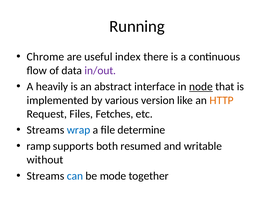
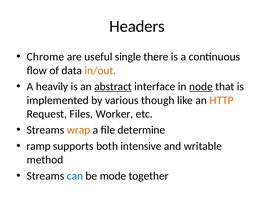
Running: Running -> Headers (137, 27)
index: index -> single (128, 57)
in/out colour: purple -> orange (100, 71)
abstract underline: none -> present (113, 87)
version: version -> though (158, 101)
Fetches: Fetches -> Worker (114, 114)
wrap colour: blue -> orange (79, 130)
resumed: resumed -> intensive (141, 146)
without: without -> method (45, 160)
